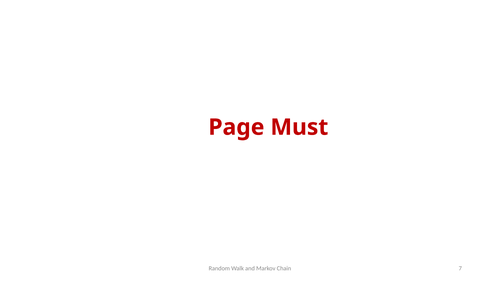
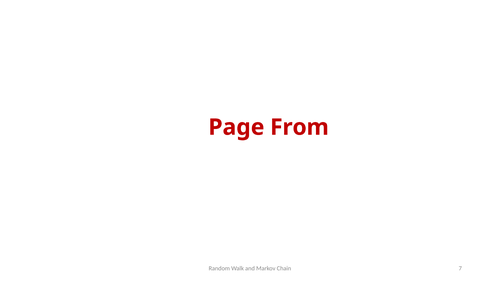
Must: Must -> From (299, 127)
